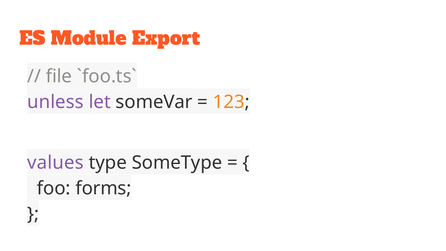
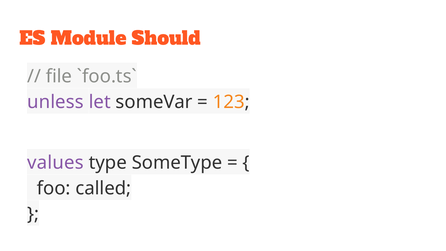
Export: Export -> Should (166, 39)
forms: forms -> called (103, 188)
